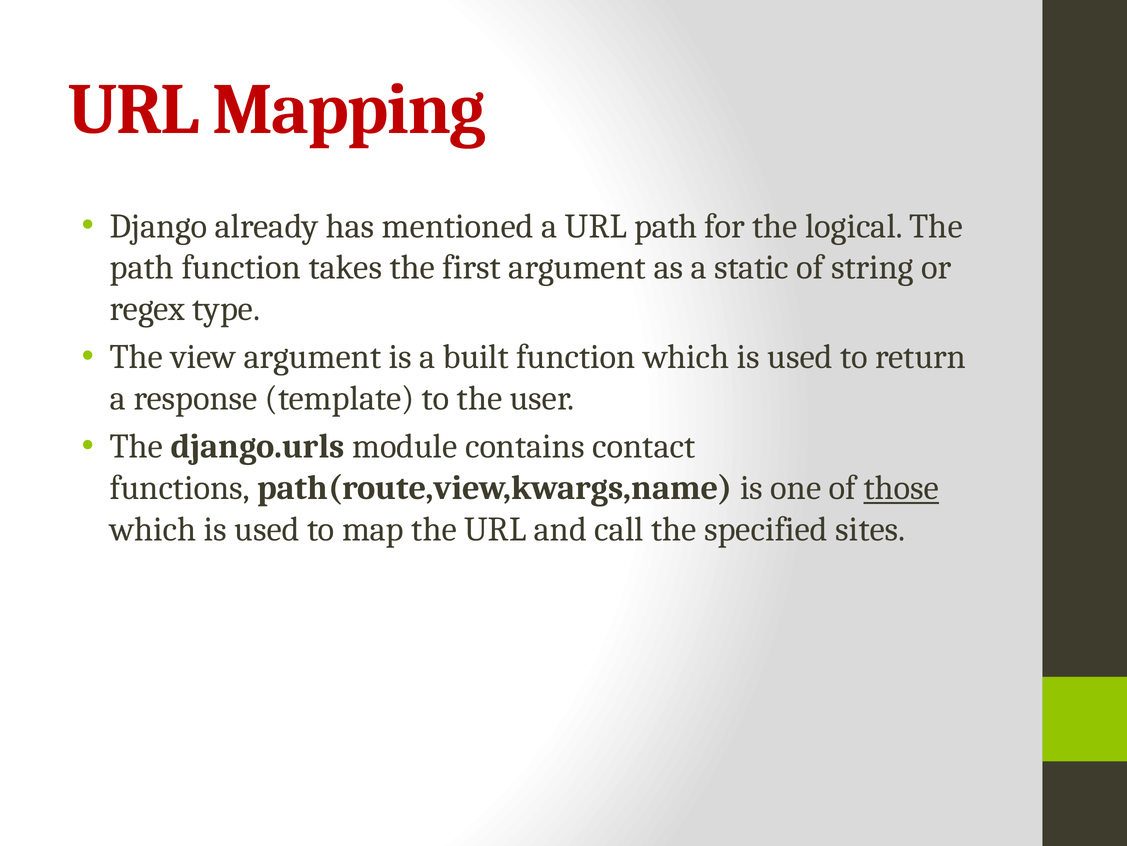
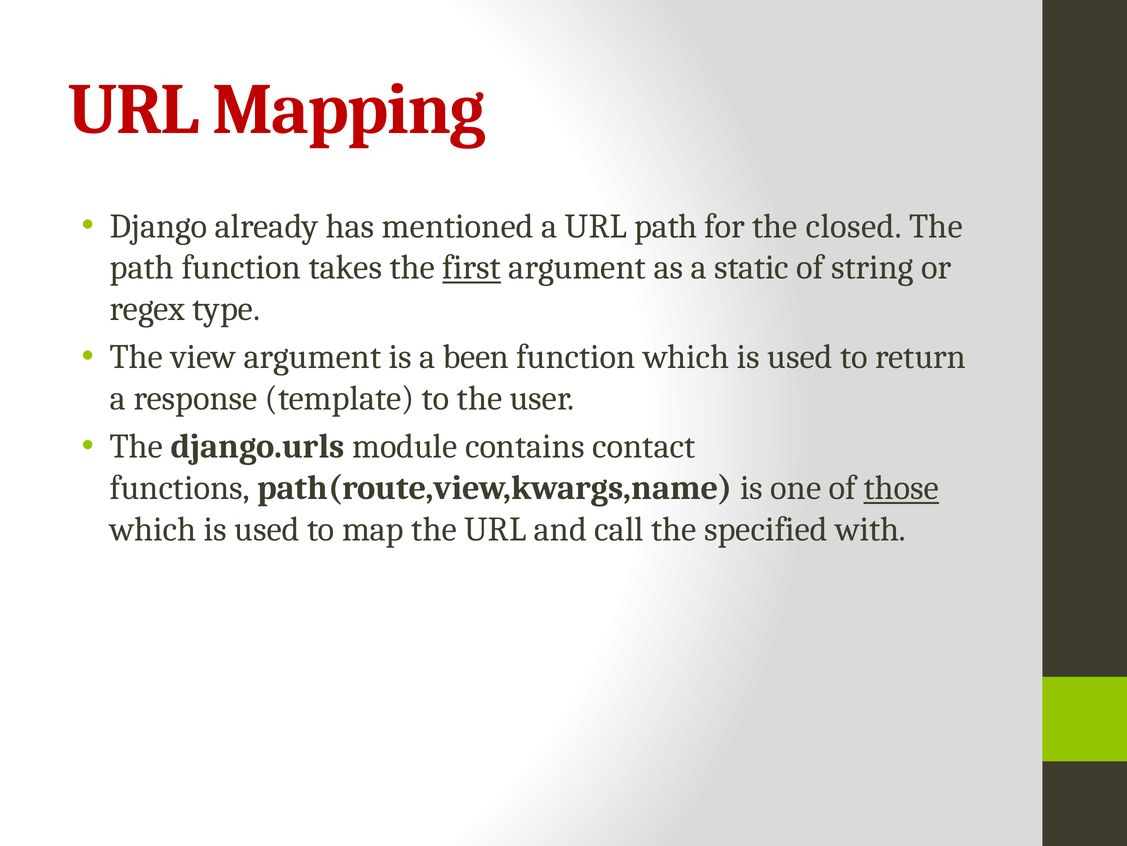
logical: logical -> closed (854, 226)
first underline: none -> present (472, 267)
built: built -> been (476, 357)
sites: sites -> with (871, 529)
